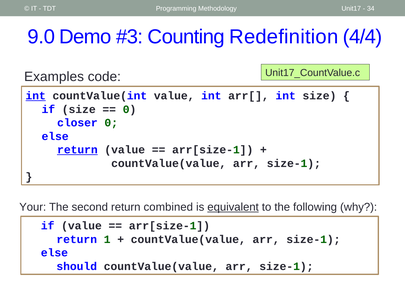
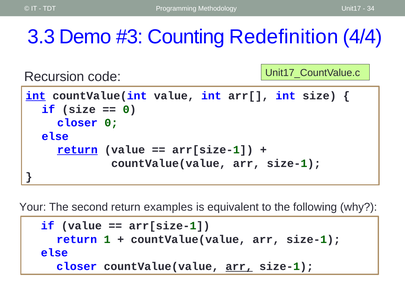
9.0: 9.0 -> 3.3 (41, 37)
Examples: Examples -> Recursion (54, 77)
combined: combined -> examples (168, 207)
equivalent underline: present -> none (233, 207)
should: should -> closer (77, 266)
arr underline: none -> present (239, 266)
